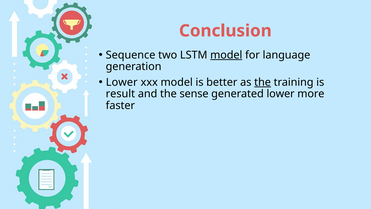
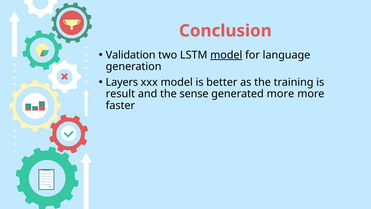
Sequence: Sequence -> Validation (131, 55)
Lower: Lower -> Layers (122, 82)
the underline: present -> none (263, 82)
generated lower: lower -> more (280, 94)
